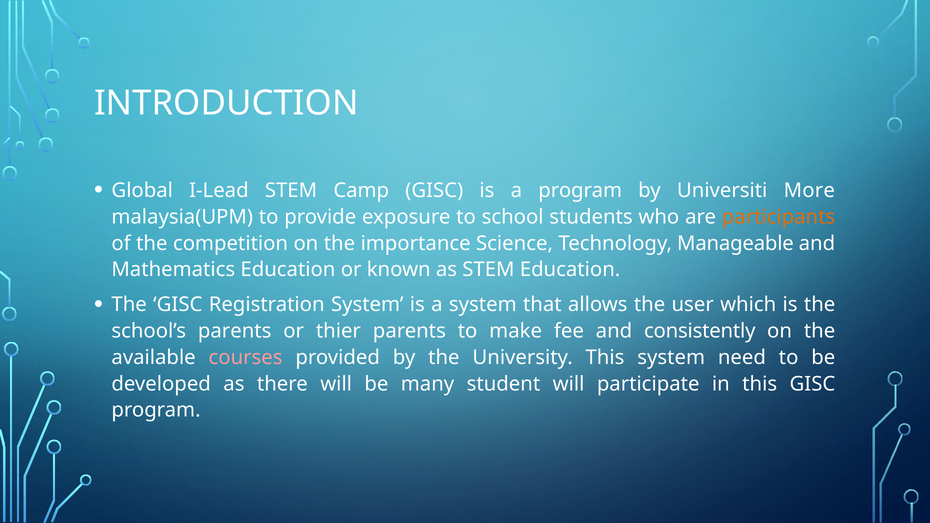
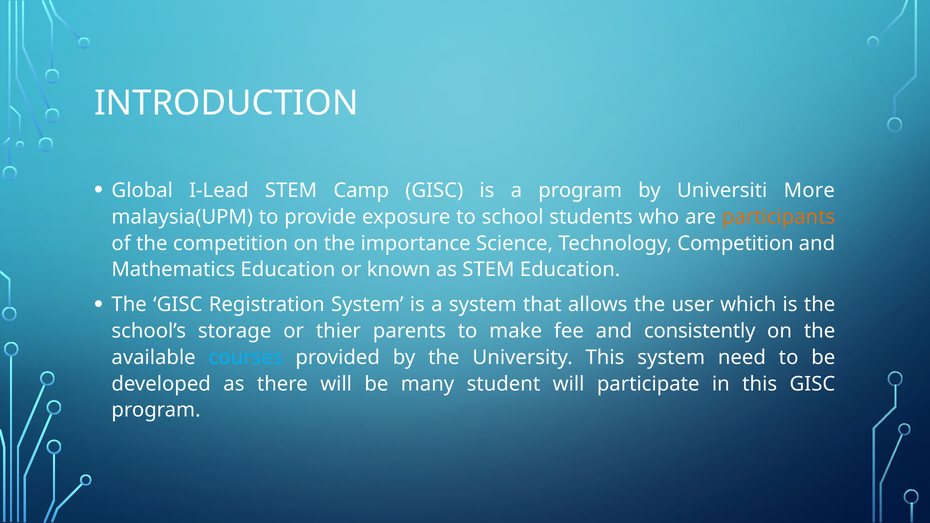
Technology Manageable: Manageable -> Competition (735, 243)
school’s parents: parents -> storage (235, 331)
courses colour: pink -> light blue (246, 358)
